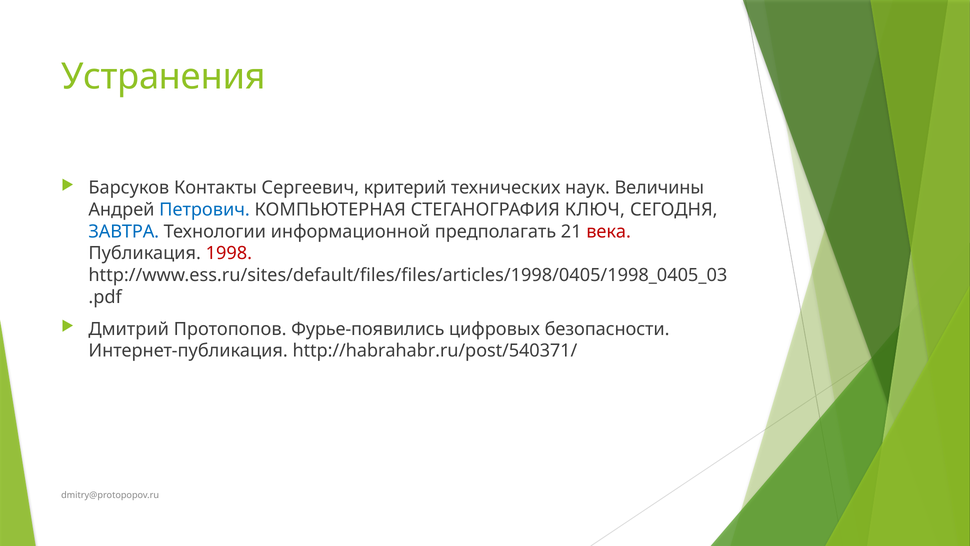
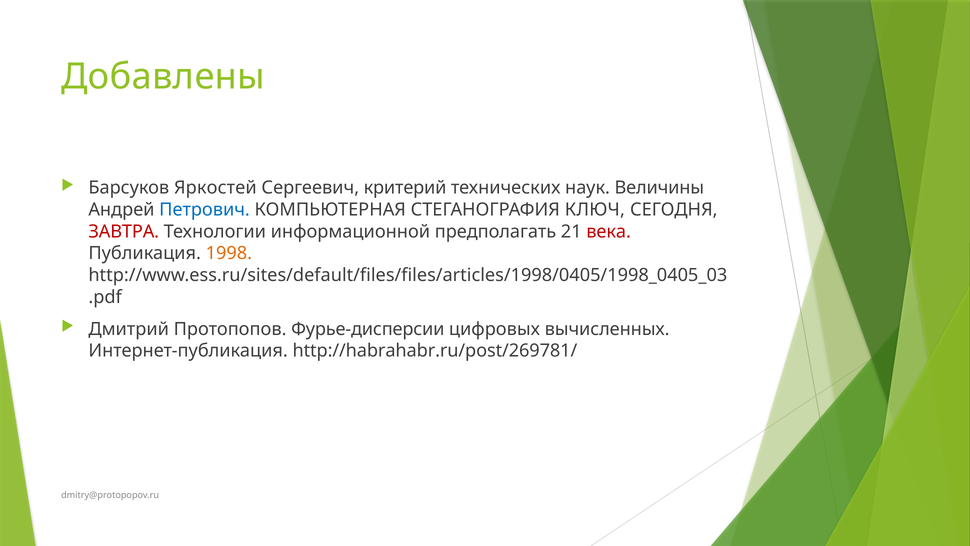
Устранения: Устранения -> Добавлены (163, 76)
Контакты: Контакты -> Яркостей (215, 188)
ЗАВТРА colour: blue -> red (124, 231)
1998 colour: red -> orange (229, 253)
Фурье-появились: Фурье-появились -> Фурье-дисперсии (368, 329)
безопасности: безопасности -> вычисленных (607, 329)
http://habrahabr.ru/post/540371/: http://habrahabr.ru/post/540371/ -> http://habrahabr.ru/post/269781/ (435, 351)
